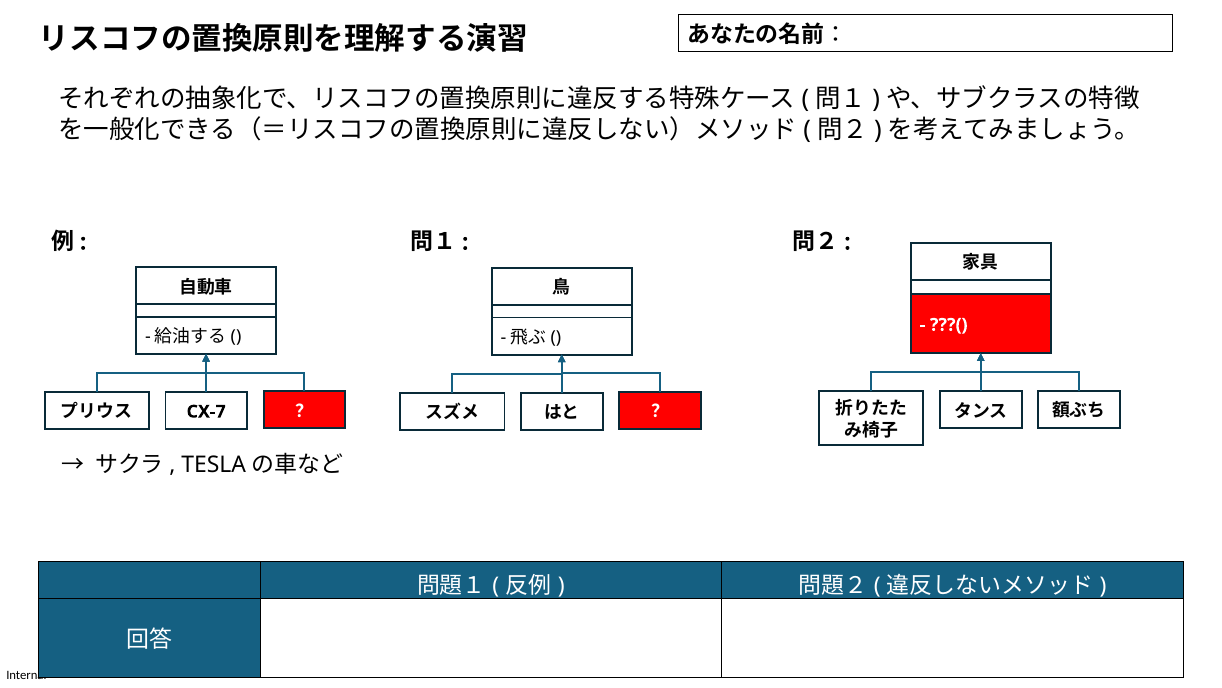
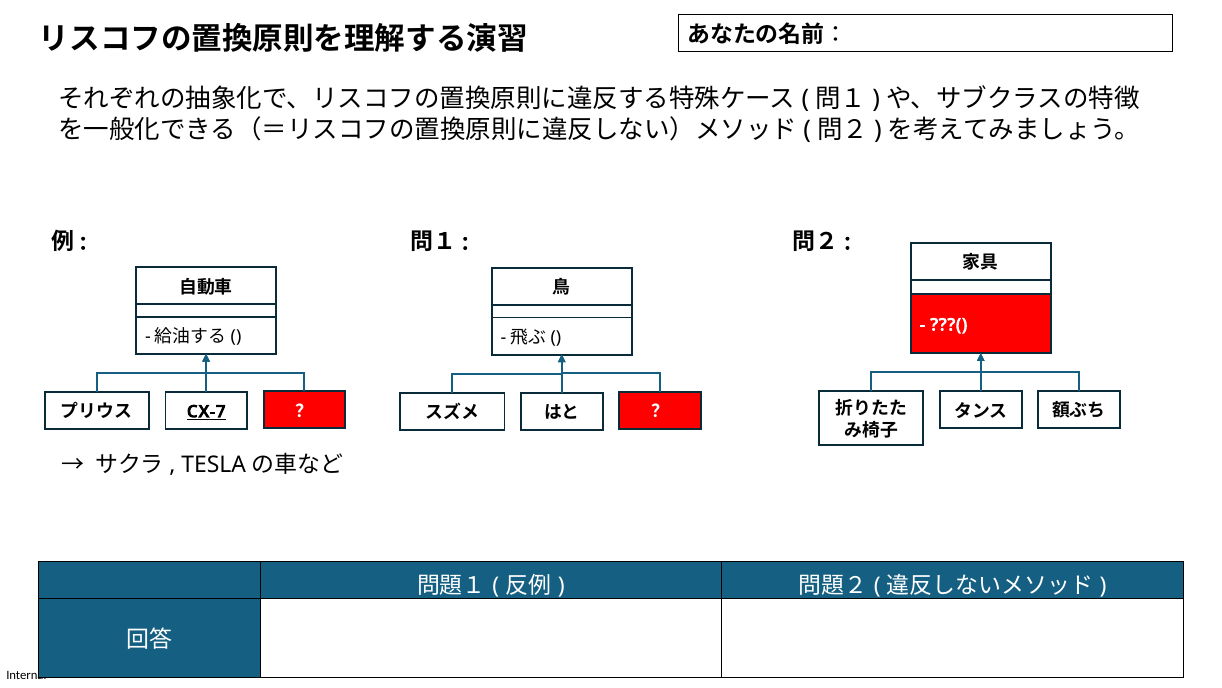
CX-7 underline: none -> present (206, 411)
